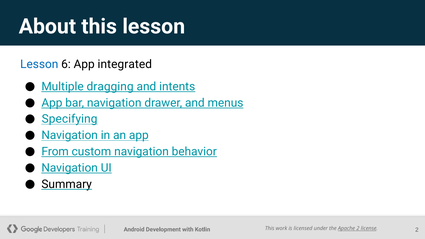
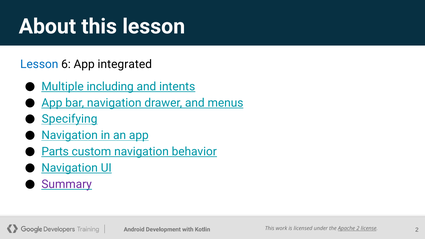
dragging: dragging -> including (110, 87)
From: From -> Parts (55, 152)
Summary colour: black -> purple (67, 184)
